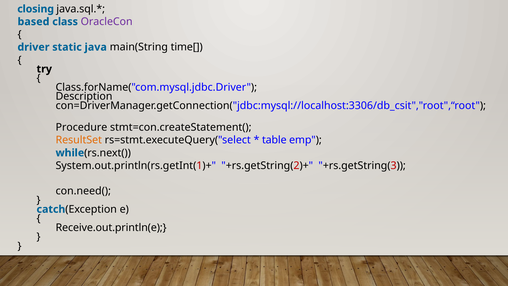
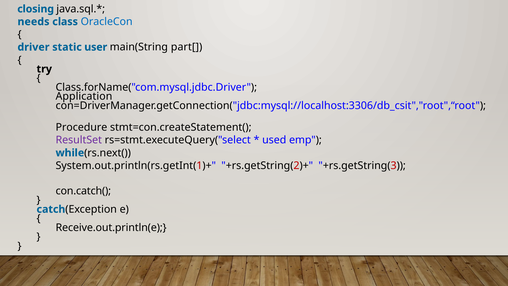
based: based -> needs (33, 22)
OracleCon colour: purple -> blue (107, 22)
java: java -> user (96, 47)
time[: time[ -> part[ (187, 47)
Description: Description -> Application (84, 96)
ResultSet colour: orange -> purple (79, 140)
table: table -> used (274, 140)
con.need(: con.need( -> con.catch( (83, 191)
